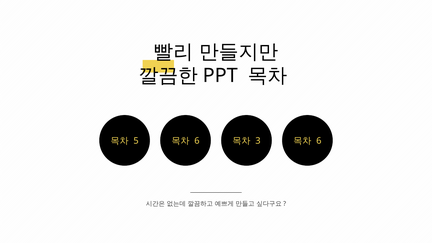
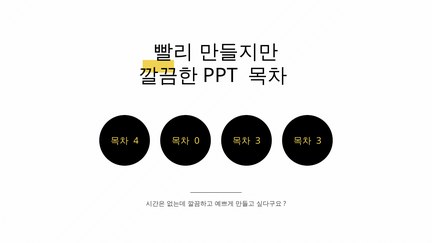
5: 5 -> 4 (136, 141)
6: 6 -> 0 (197, 141)
6: 6 -> 3 (319, 141)
